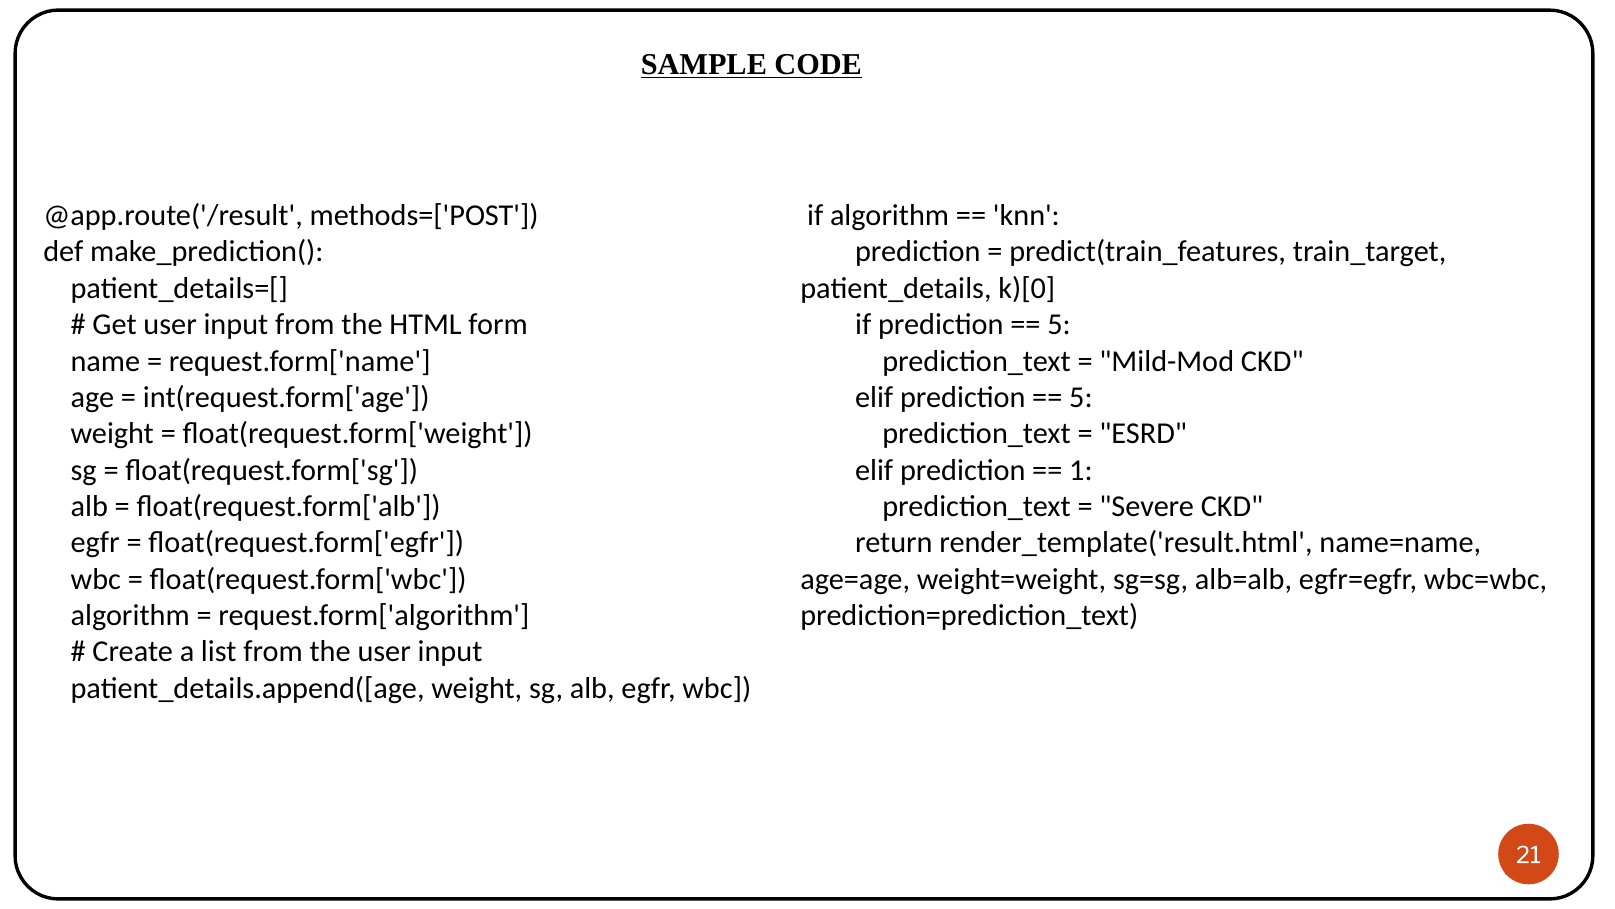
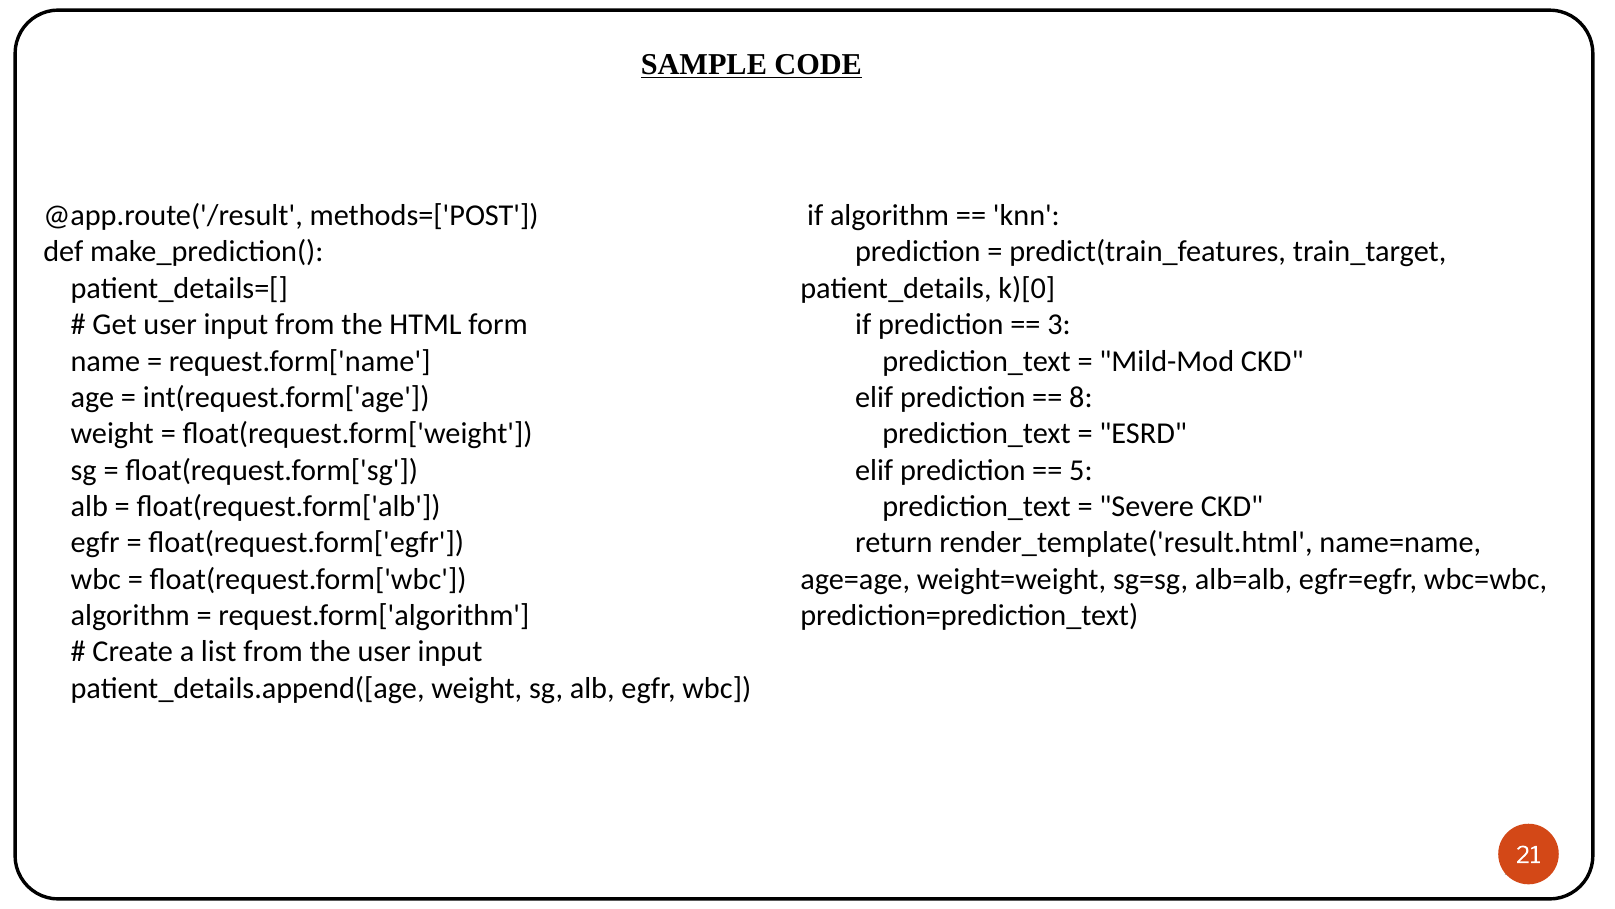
5: 5 -> 3 (1059, 324)
5: 5 -> 8 (1081, 397)
1: 1 -> 5 (1081, 470)
